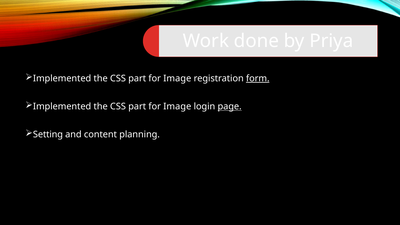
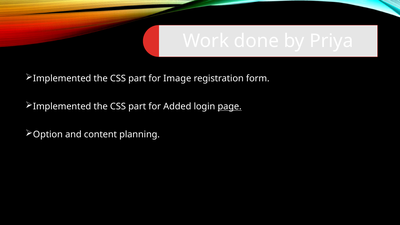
form underline: present -> none (258, 78)
Image: Image -> Added (177, 107)
Setting: Setting -> Option (48, 135)
